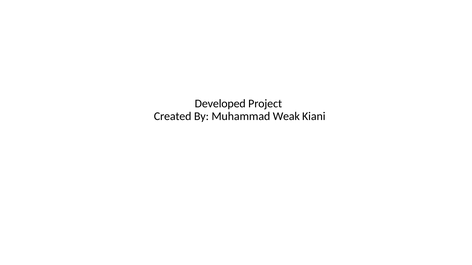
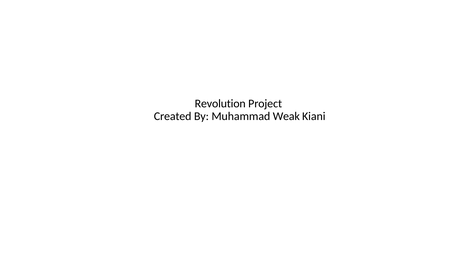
Developed: Developed -> Revolution (220, 104)
